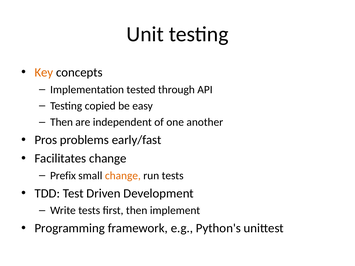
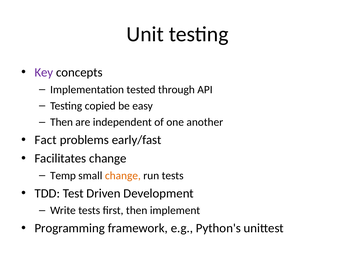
Key colour: orange -> purple (44, 72)
Pros: Pros -> Fact (46, 140)
Prefix: Prefix -> Temp (63, 176)
